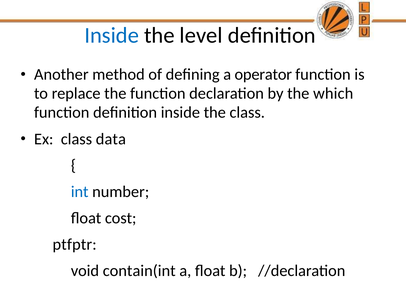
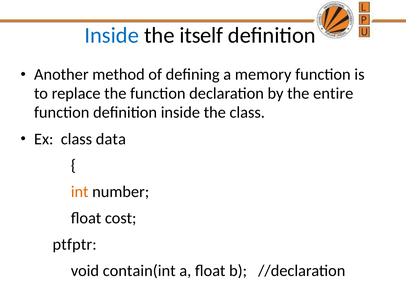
level: level -> itself (201, 35)
operator: operator -> memory (263, 74)
which: which -> entire (333, 93)
int colour: blue -> orange (80, 191)
